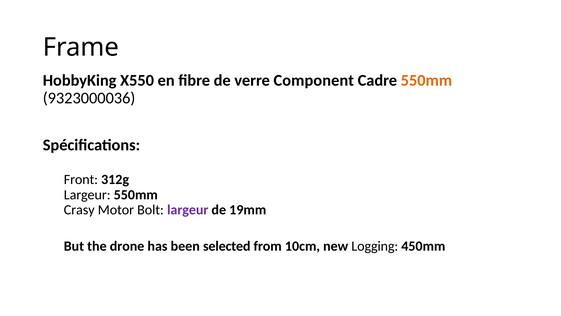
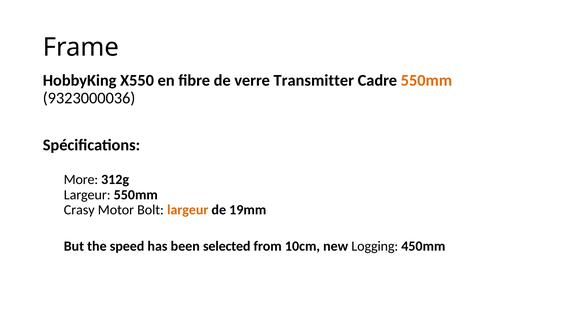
Component: Component -> Transmitter (314, 80)
Front: Front -> More (81, 179)
largeur colour: purple -> orange (188, 210)
drone: drone -> speed (127, 246)
